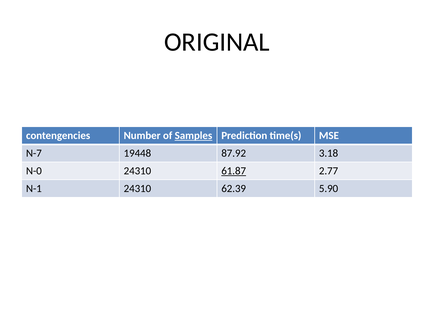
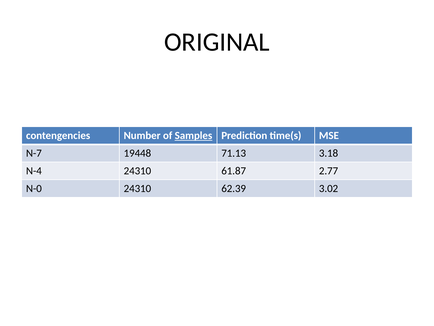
87.92: 87.92 -> 71.13 (234, 153)
N-0: N-0 -> N-4 (34, 171)
61.87 underline: present -> none (234, 171)
N-1: N-1 -> N-0 (34, 188)
5.90: 5.90 -> 3.02 (329, 188)
